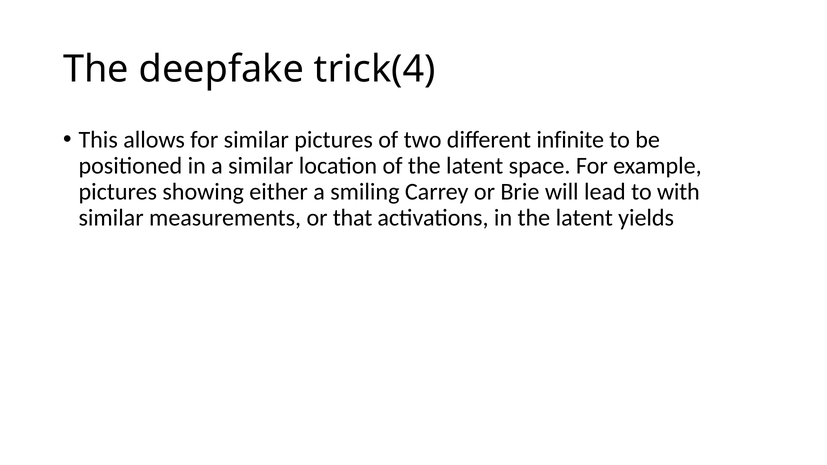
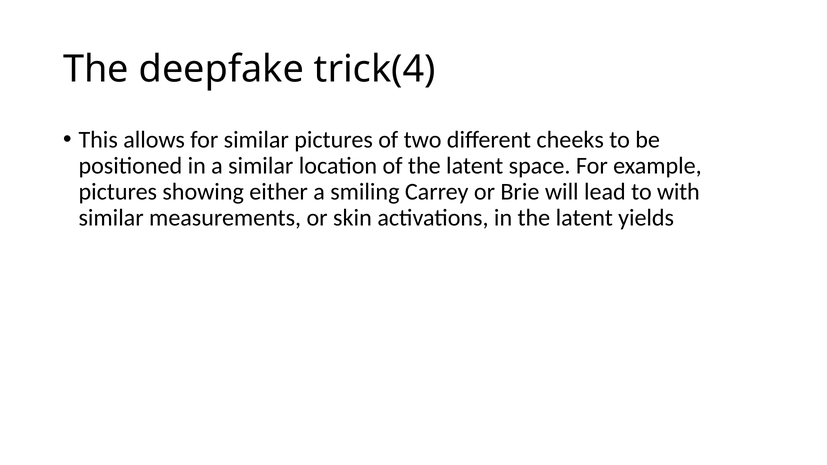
infinite: infinite -> cheeks (570, 140)
that: that -> skin (352, 218)
